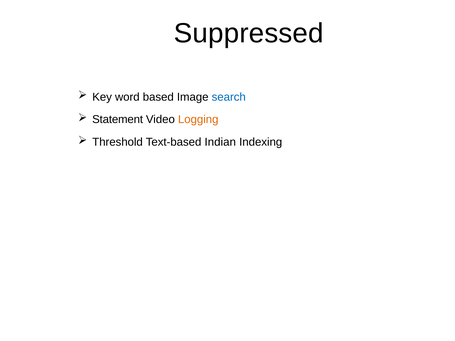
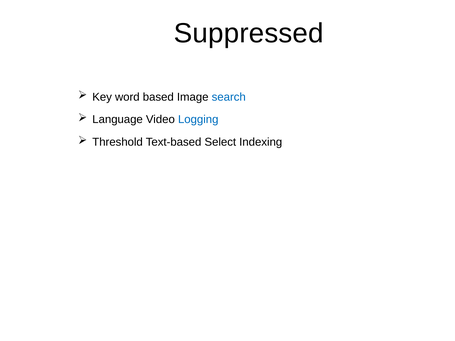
Statement: Statement -> Language (118, 120)
Logging colour: orange -> blue (198, 120)
Indian: Indian -> Select (220, 142)
